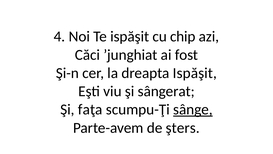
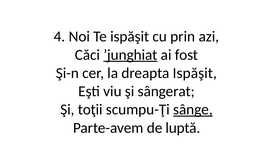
chip: chip -> prin (183, 36)
’junghiat underline: none -> present (130, 55)
faţa: faţa -> toţii (90, 109)
şters: şters -> luptă (183, 127)
